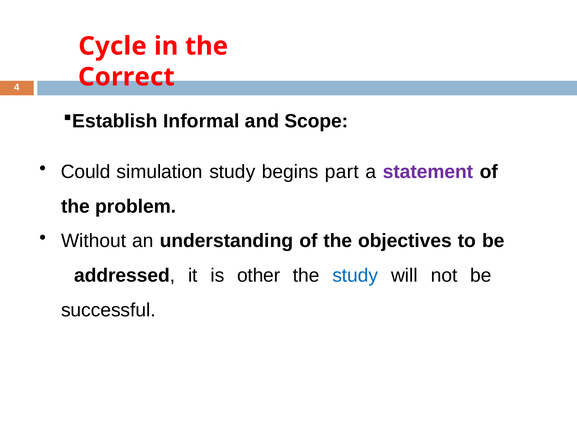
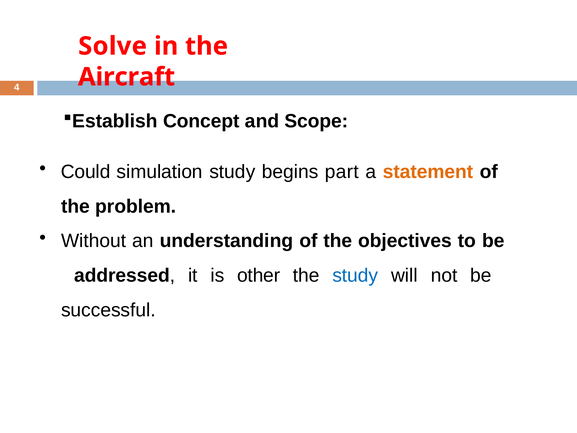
Cycle: Cycle -> Solve (113, 46)
Correct: Correct -> Aircraft (127, 77)
Informal: Informal -> Concept (201, 121)
statement colour: purple -> orange (428, 172)
